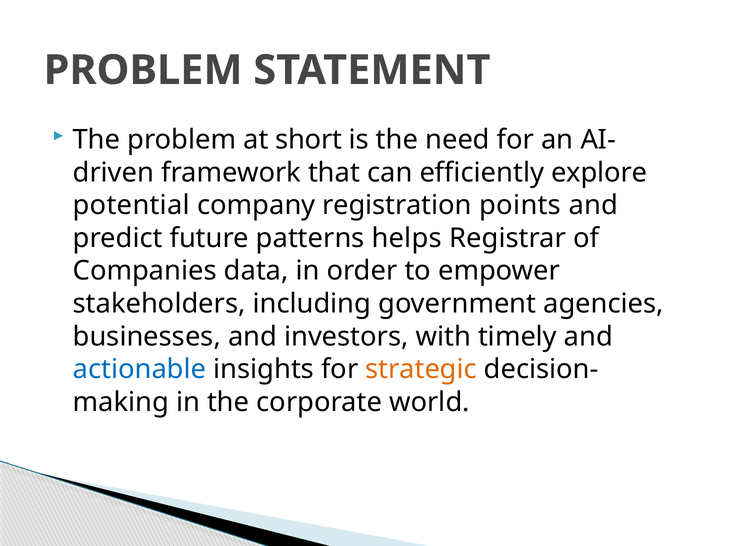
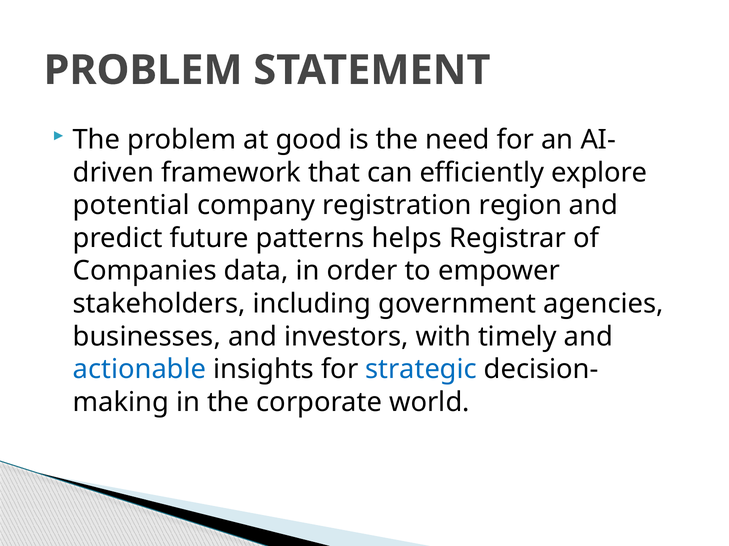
short: short -> good (309, 140)
points: points -> region (520, 206)
strategic colour: orange -> blue (421, 370)
